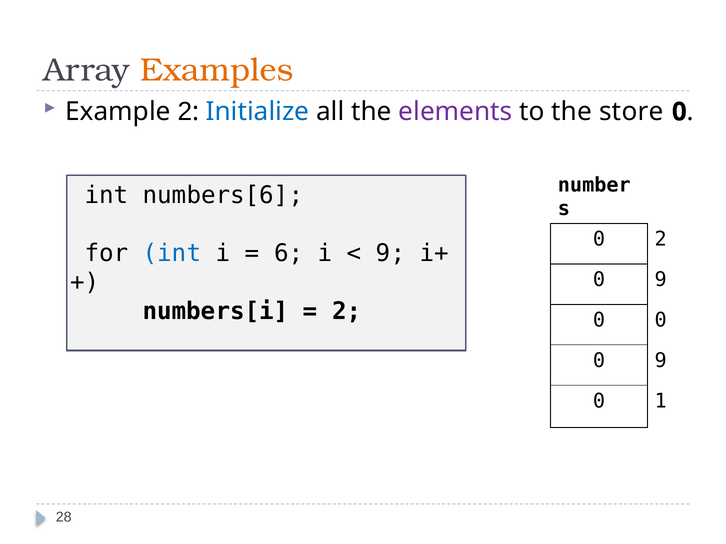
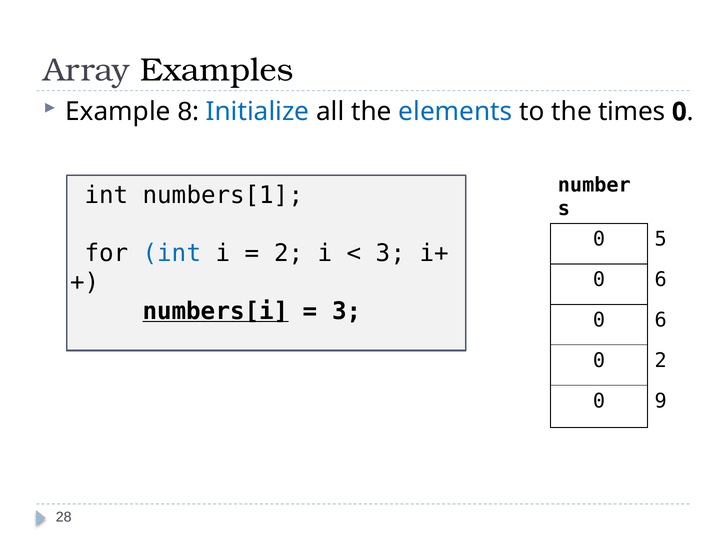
Examples colour: orange -> black (217, 70)
Example 2: 2 -> 8 (185, 112)
elements colour: purple -> blue (455, 112)
store: store -> times (632, 112)
numbers[6: numbers[6 -> numbers[1 (223, 195)
0 2: 2 -> 5 (661, 239)
6: 6 -> 2 (289, 253)
9: 9 -> 3 (391, 253)
9: 9 -> 6 (661, 280)
numbers[i underline: none -> present (216, 311)
2: 2 -> 3 (347, 311)
0: 0 -> 6 (661, 320)
9: 9 -> 2 (661, 361)
1: 1 -> 9 (661, 401)
